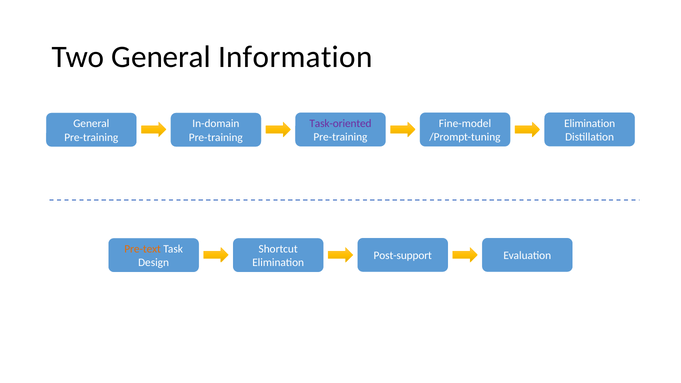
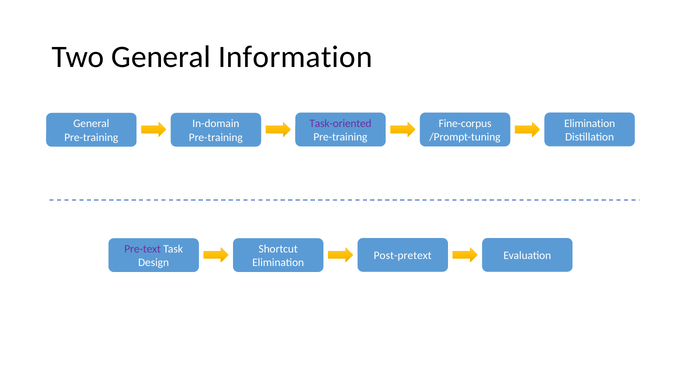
Fine-model: Fine-model -> Fine-corpus (465, 124)
Pre-text colour: orange -> purple (143, 249)
Post-support: Post-support -> Post-pretext (403, 256)
